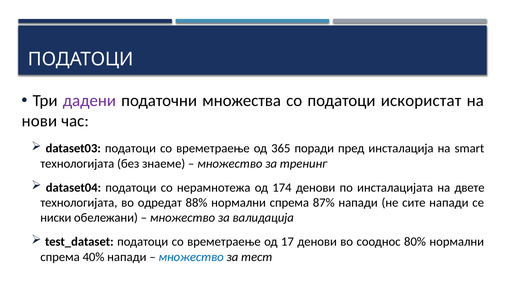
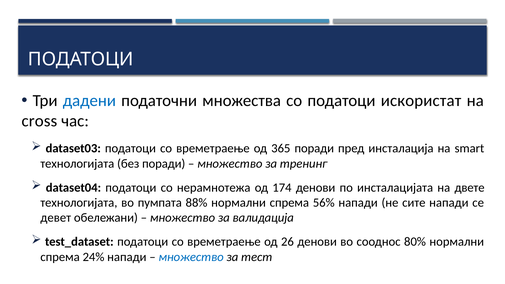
дадени colour: purple -> blue (89, 101)
нови: нови -> cross (39, 121)
без знаеме: знаеме -> поради (164, 164)
одредат: одредат -> пумпата (160, 203)
87%: 87% -> 56% (324, 203)
ниски: ниски -> девет (56, 218)
17: 17 -> 26 (287, 242)
40%: 40% -> 24% (93, 257)
